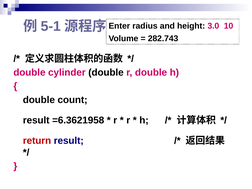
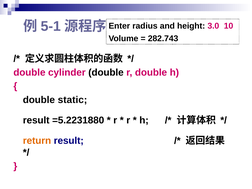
count: count -> static (72, 100)
=6.3621958: =6.3621958 -> =5.2231880 (78, 120)
return colour: red -> orange (37, 141)
